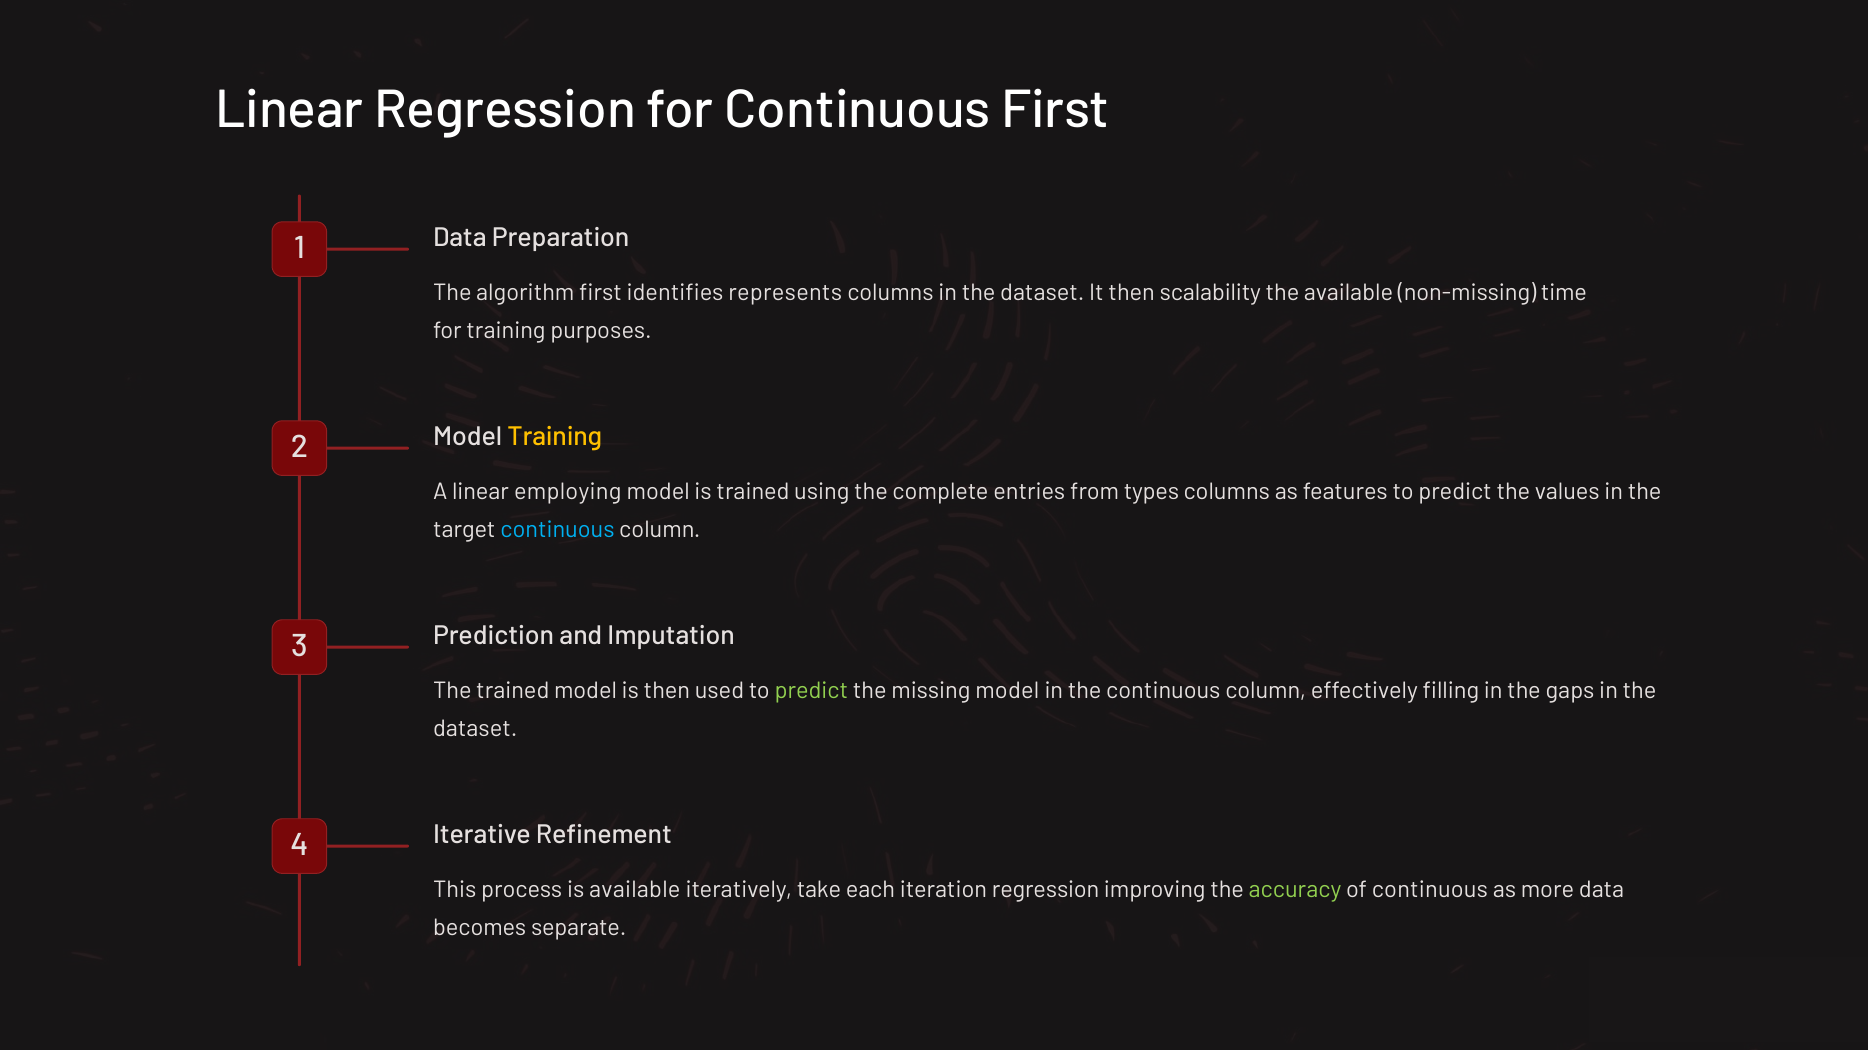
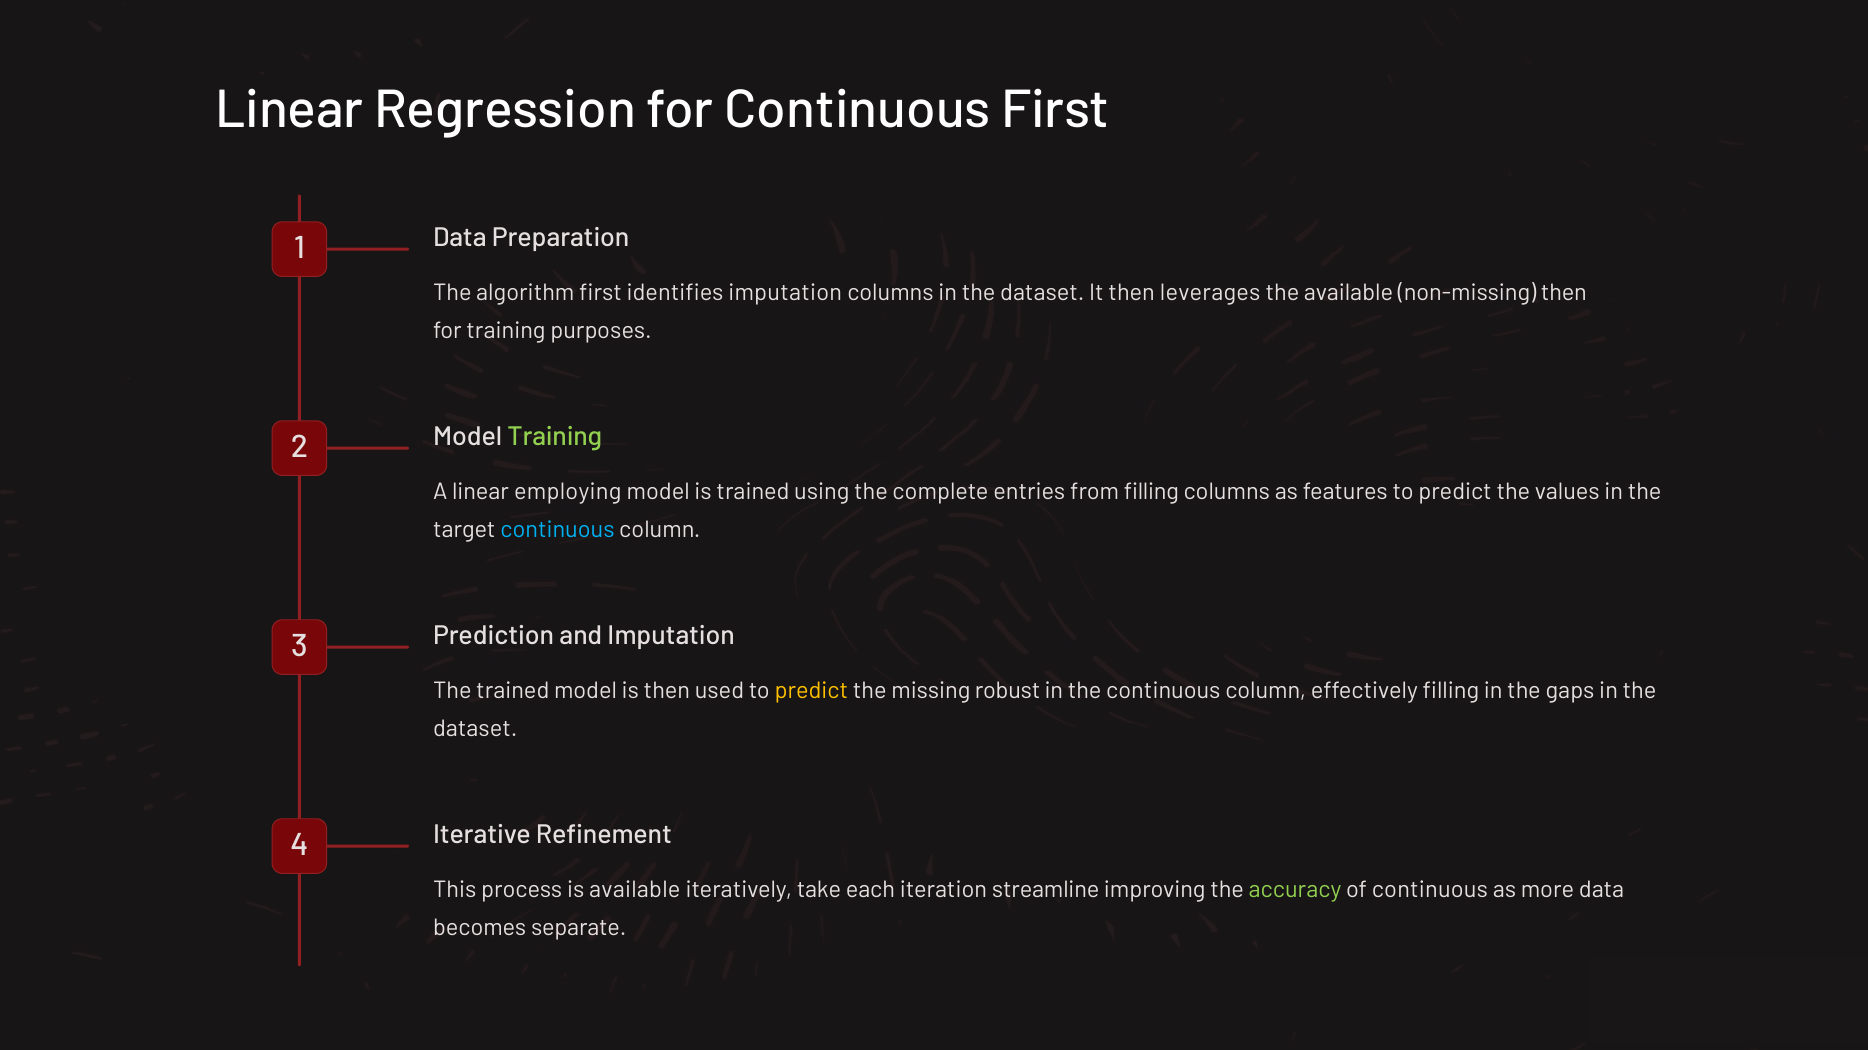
identifies represents: represents -> imputation (785, 293)
scalability: scalability -> leverages (1210, 293)
non-missing time: time -> then (1564, 293)
Training colour: yellow -> light green (555, 437)
from types: types -> filling (1151, 492)
predict colour: light green -> yellow (811, 691)
missing model: model -> robust (1008, 691)
iteration regression: regression -> streamline (1046, 890)
